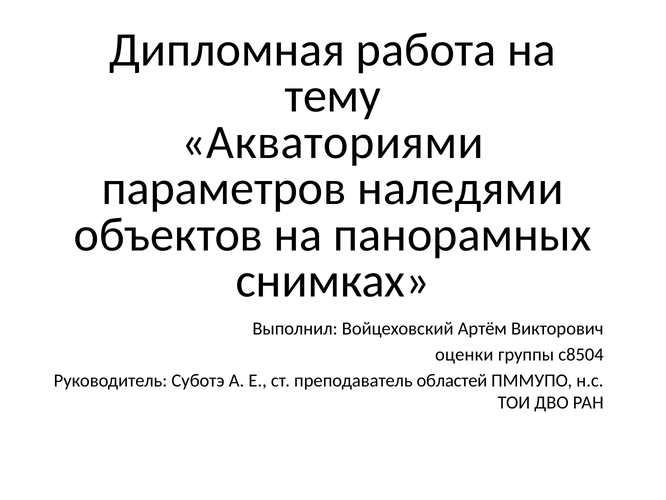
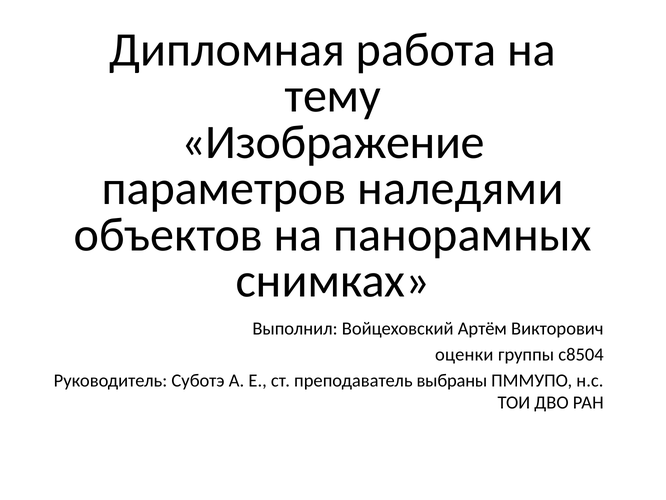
Акваториями: Акваториями -> Изображение (333, 142)
областей: областей -> выбраны (452, 380)
